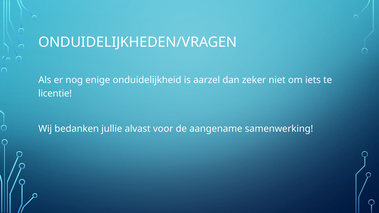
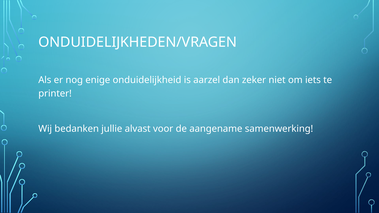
licentie: licentie -> printer (55, 94)
